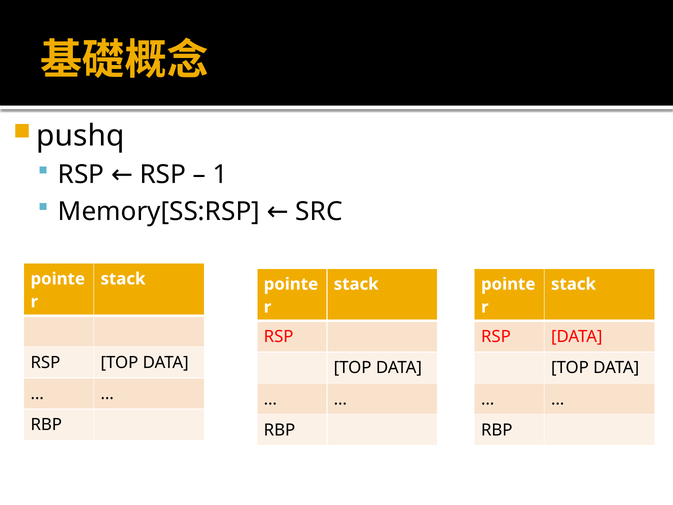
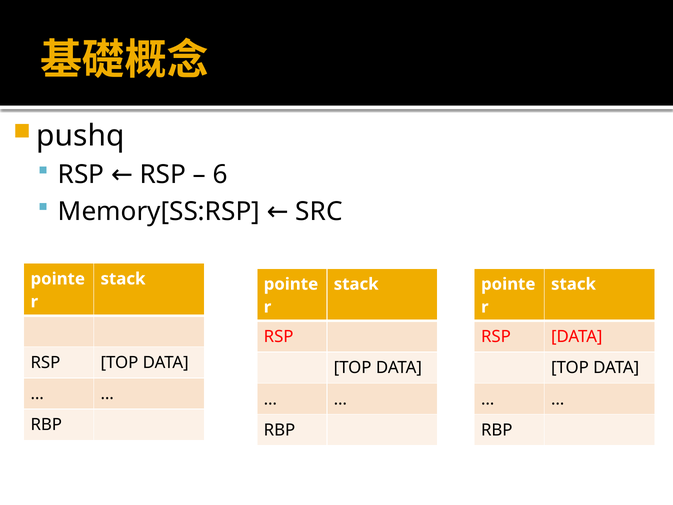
1: 1 -> 6 (220, 175)
